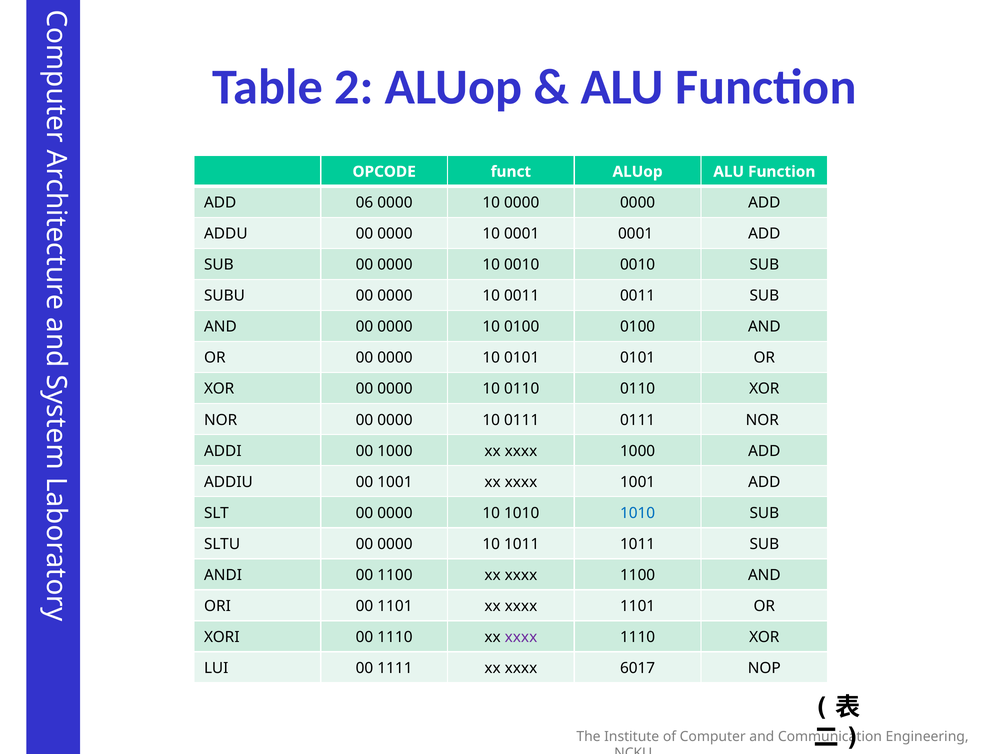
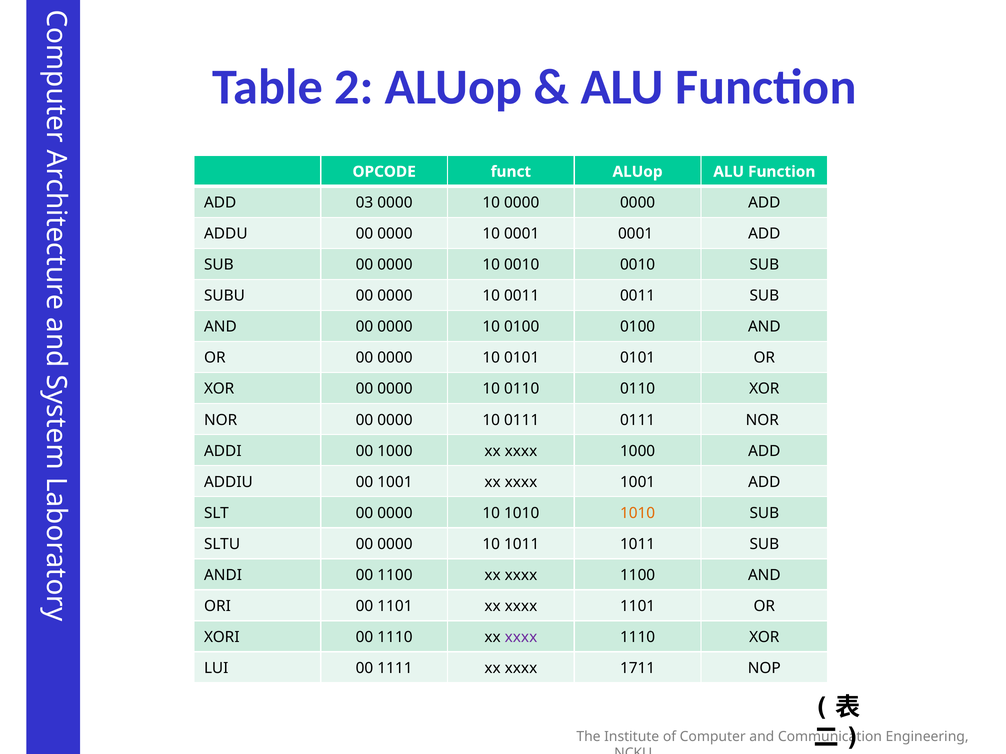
06: 06 -> 03 (365, 203)
1010 colour: blue -> orange (638, 513)
6017: 6017 -> 1711 (638, 669)
